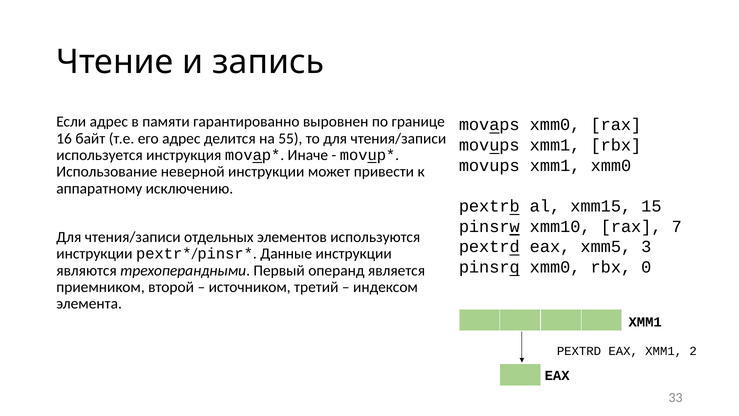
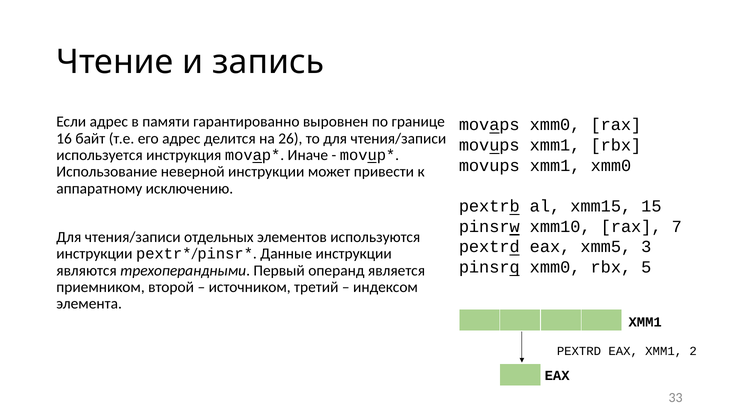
55: 55 -> 26 (290, 138)
0: 0 -> 5 (646, 267)
